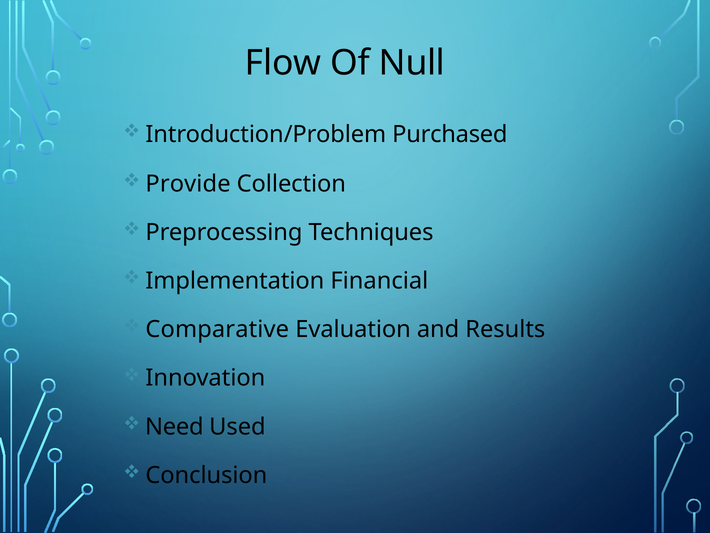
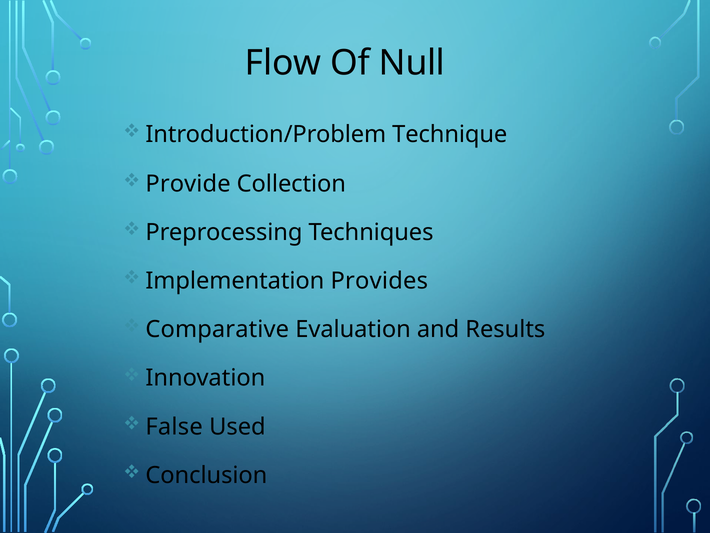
Purchased: Purchased -> Technique (450, 134)
Financial: Financial -> Provides (379, 281)
Need: Need -> False (174, 426)
